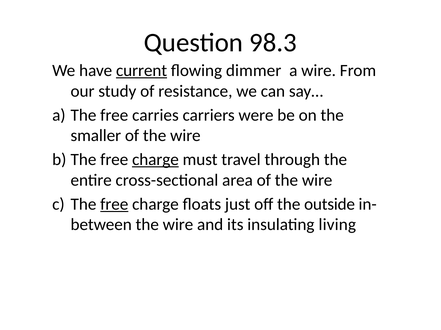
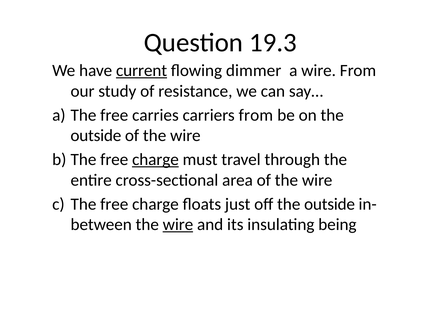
98.3: 98.3 -> 19.3 (273, 43)
carriers were: were -> from (256, 115)
smaller: smaller -> outside (96, 136)
free underline: present -> none (114, 205)
wire underline: none -> present (178, 225)
living: living -> being (337, 225)
